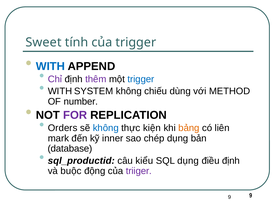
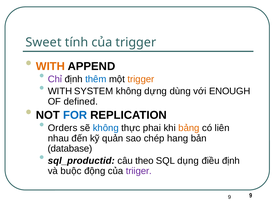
WITH colour: blue -> orange (50, 66)
thêm colour: purple -> blue (96, 79)
trigger colour: blue -> orange (141, 79)
chiếu: chiếu -> dựng (156, 91)
METHOD: METHOD -> ENOUGH (230, 91)
number: number -> defined (81, 101)
FOR colour: purple -> blue (75, 115)
kiện: kiện -> phai (152, 128)
mark: mark -> nhau (58, 138)
inner: inner -> quản (113, 138)
chép dụng: dụng -> hang (178, 138)
kiểu: kiểu -> theo (144, 160)
